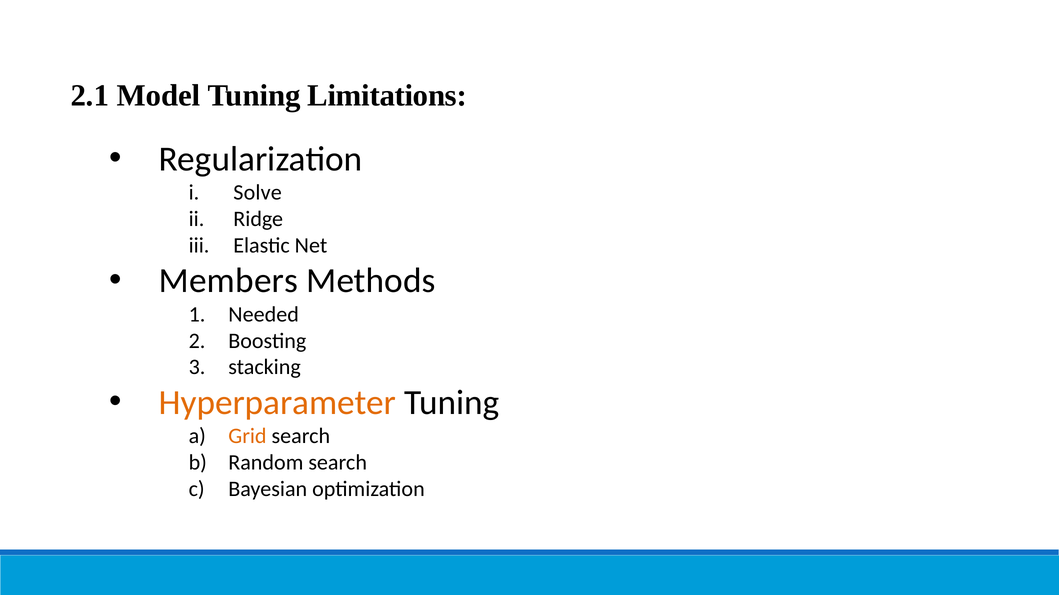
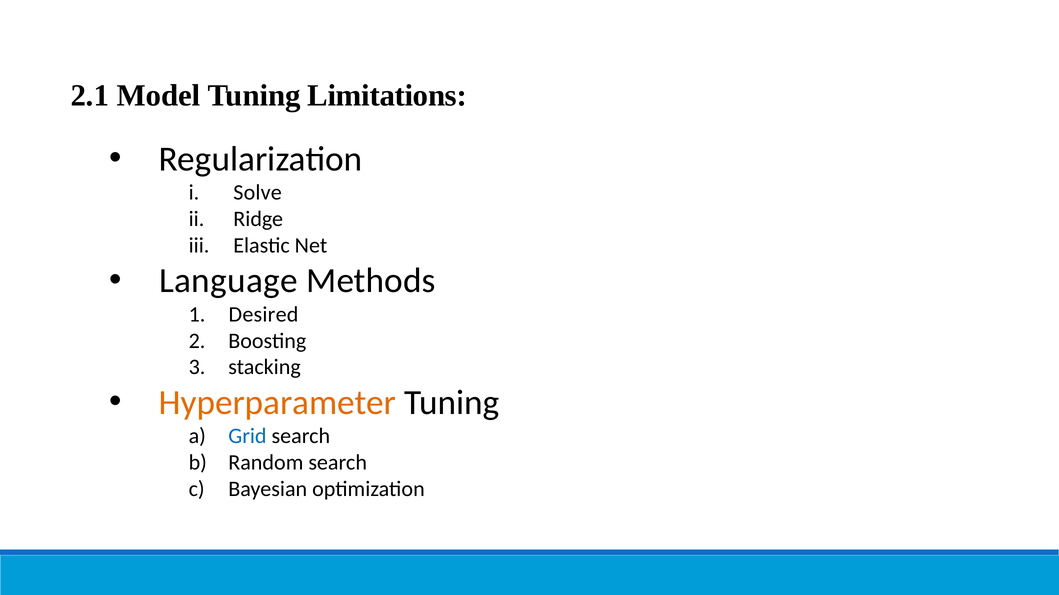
Members: Members -> Language (228, 281)
Needed: Needed -> Desired (264, 315)
Grid colour: orange -> blue (247, 436)
